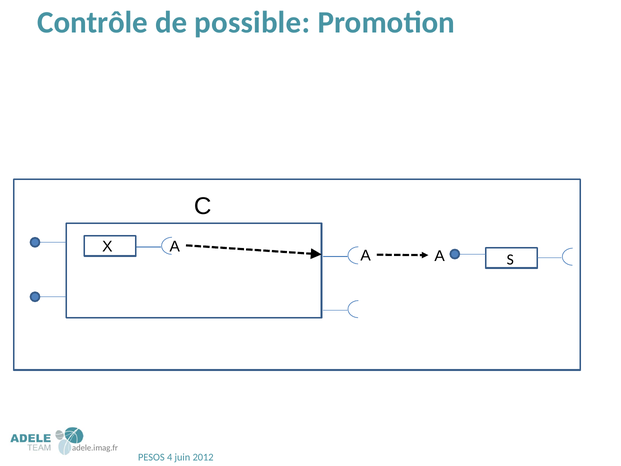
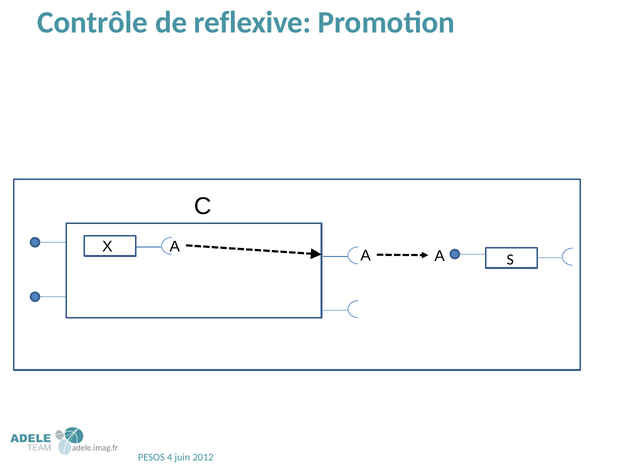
possible: possible -> reflexive (253, 22)
